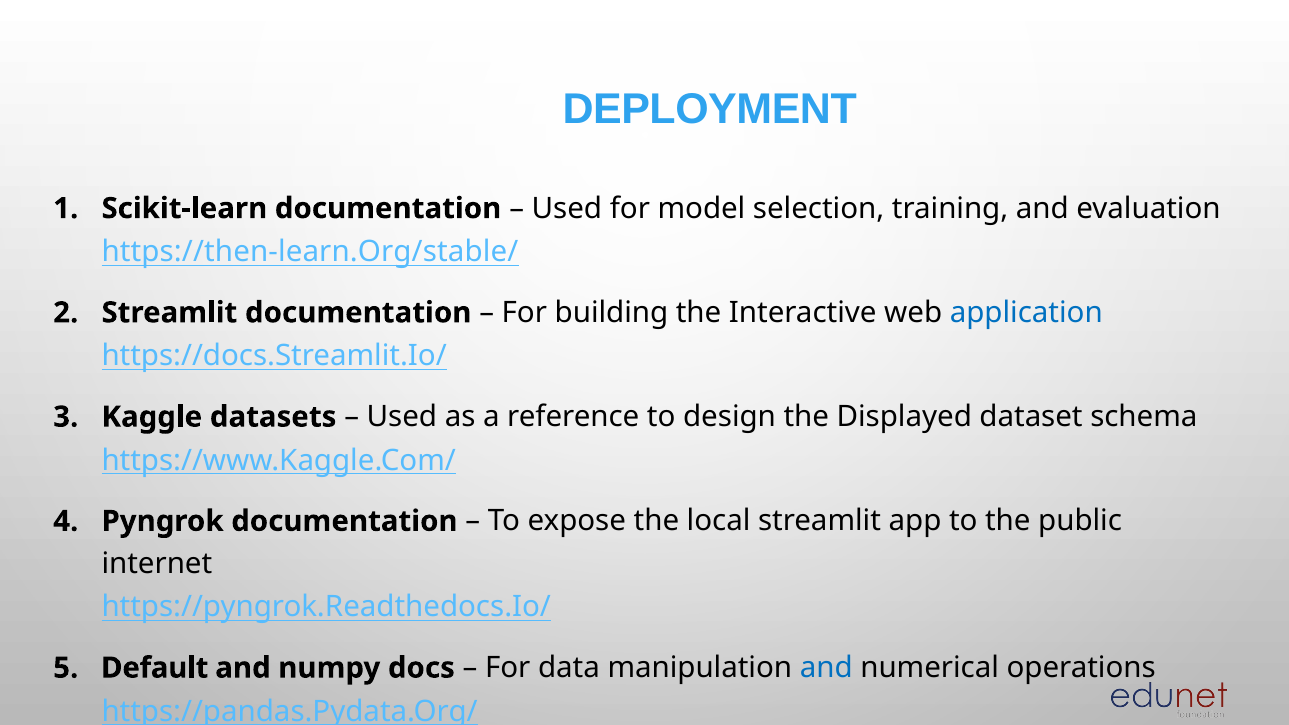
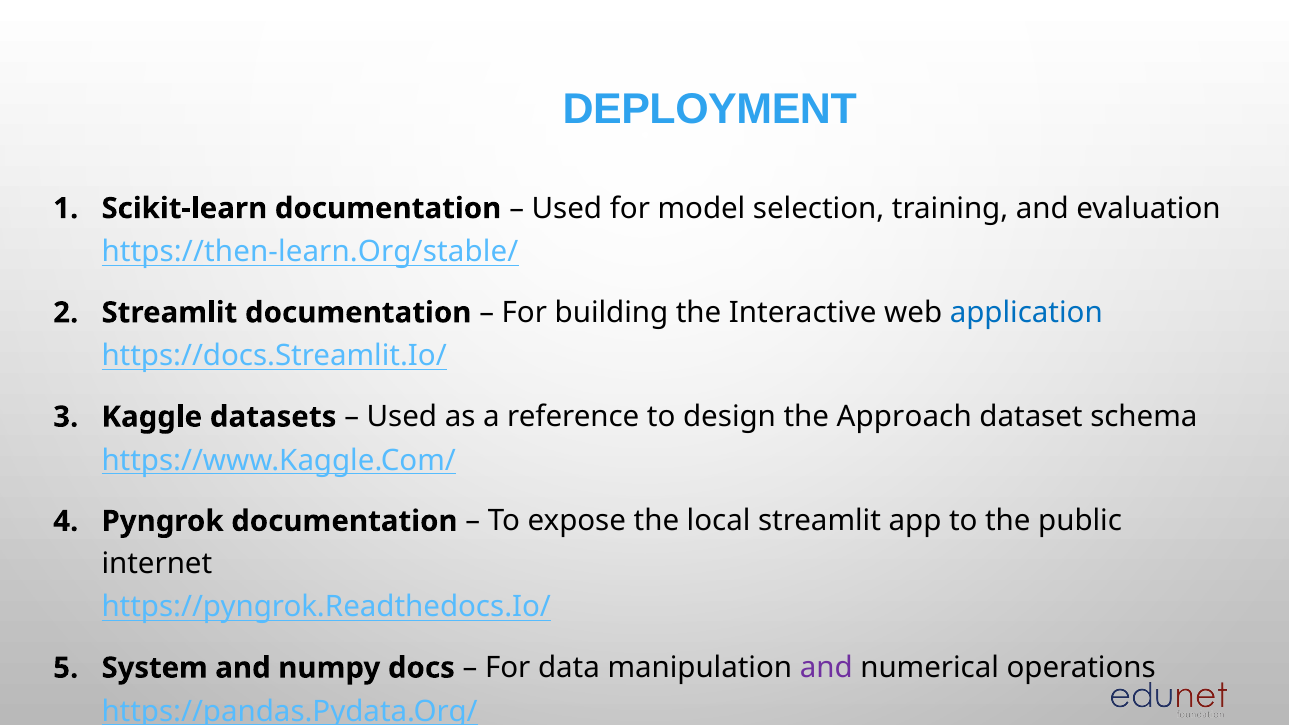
Displayed: Displayed -> Approach (904, 417)
Default: Default -> System (155, 668)
and colour: blue -> purple (826, 668)
